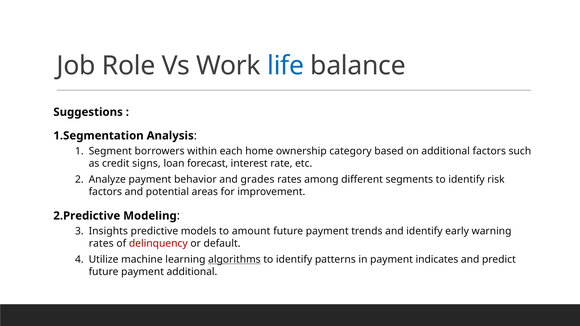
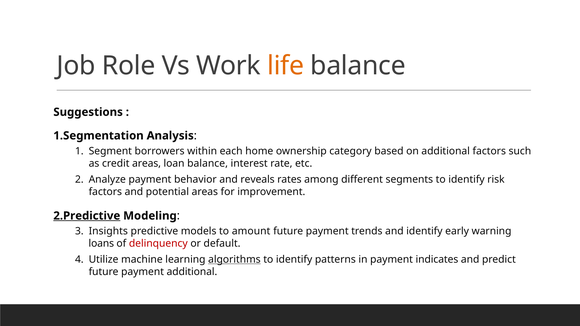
life colour: blue -> orange (286, 66)
credit signs: signs -> areas (147, 163)
loan forecast: forecast -> balance (208, 163)
grades: grades -> reveals (258, 179)
2.Predictive underline: none -> present (87, 216)
rates: rates -> loans (101, 244)
